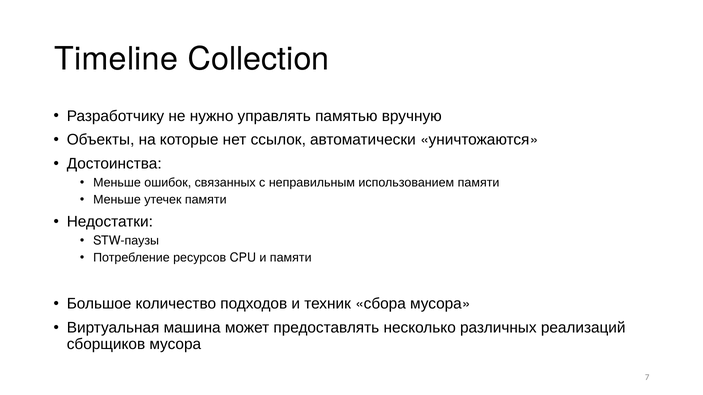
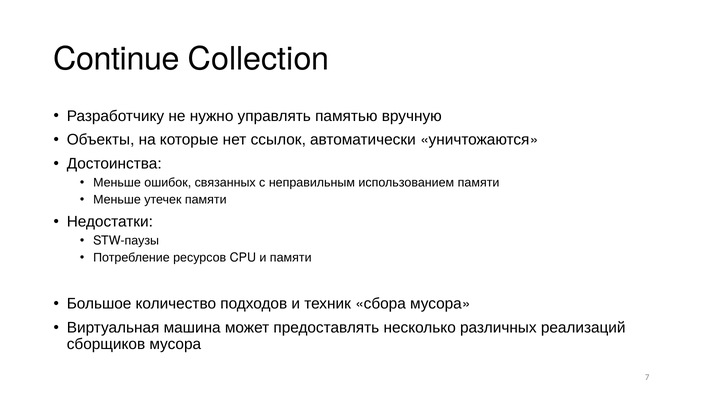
Timeline: Timeline -> Continue (116, 59)
